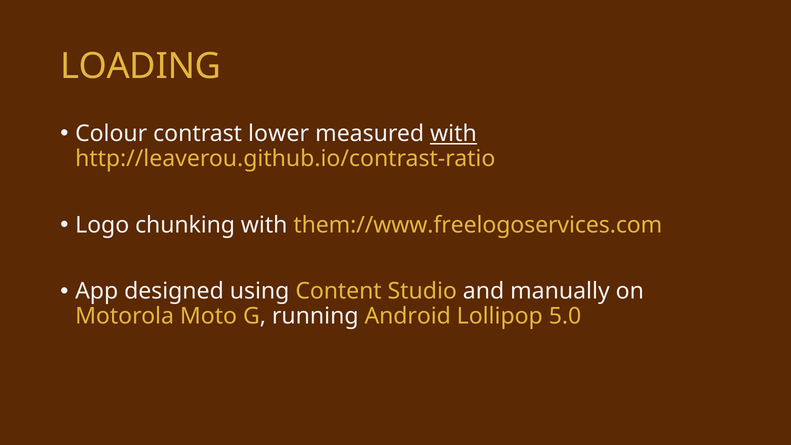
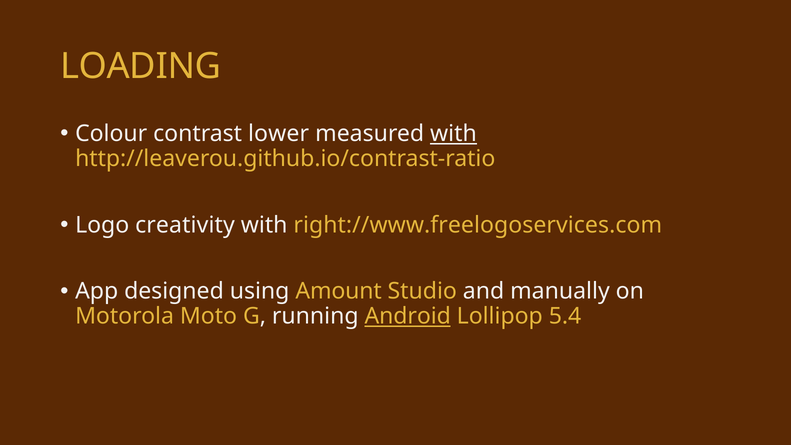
chunking: chunking -> creativity (185, 225)
them://www.freelogoservices.com: them://www.freelogoservices.com -> right://www.freelogoservices.com (478, 225)
Content: Content -> Amount (339, 291)
Android underline: none -> present (408, 316)
5.0: 5.0 -> 5.4 (565, 316)
